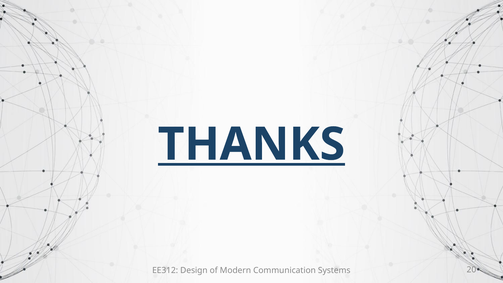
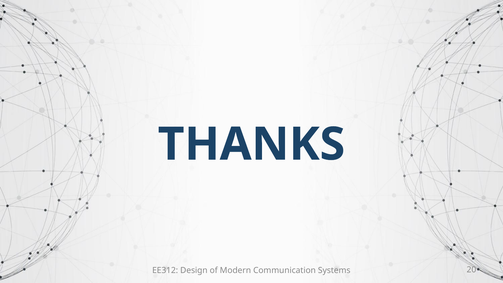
THANKS underline: present -> none (251, 144)
